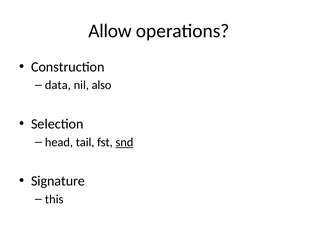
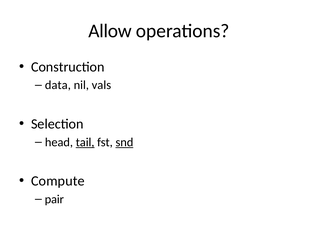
also: also -> vals (101, 85)
tail underline: none -> present (85, 142)
Signature: Signature -> Compute (58, 181)
this: this -> pair (54, 199)
